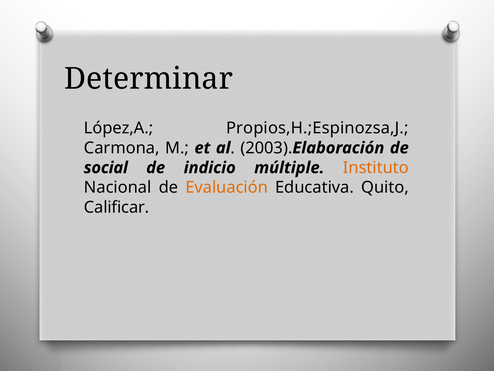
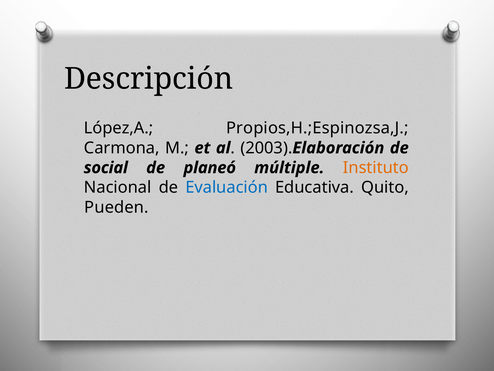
Determinar: Determinar -> Descripción (149, 79)
indicio: indicio -> planeó (210, 168)
Evaluación colour: orange -> blue (227, 187)
Calificar: Calificar -> Pueden (116, 207)
